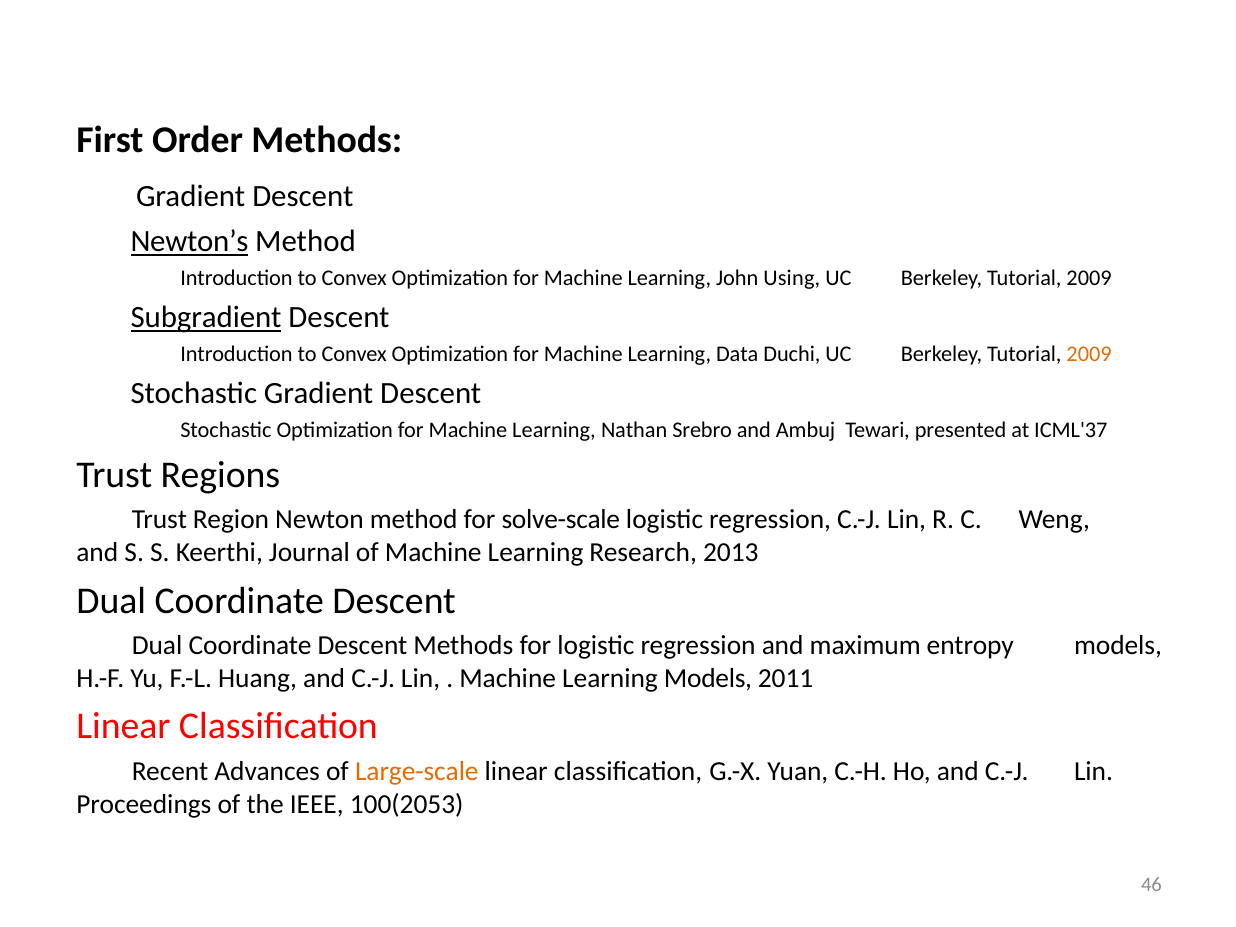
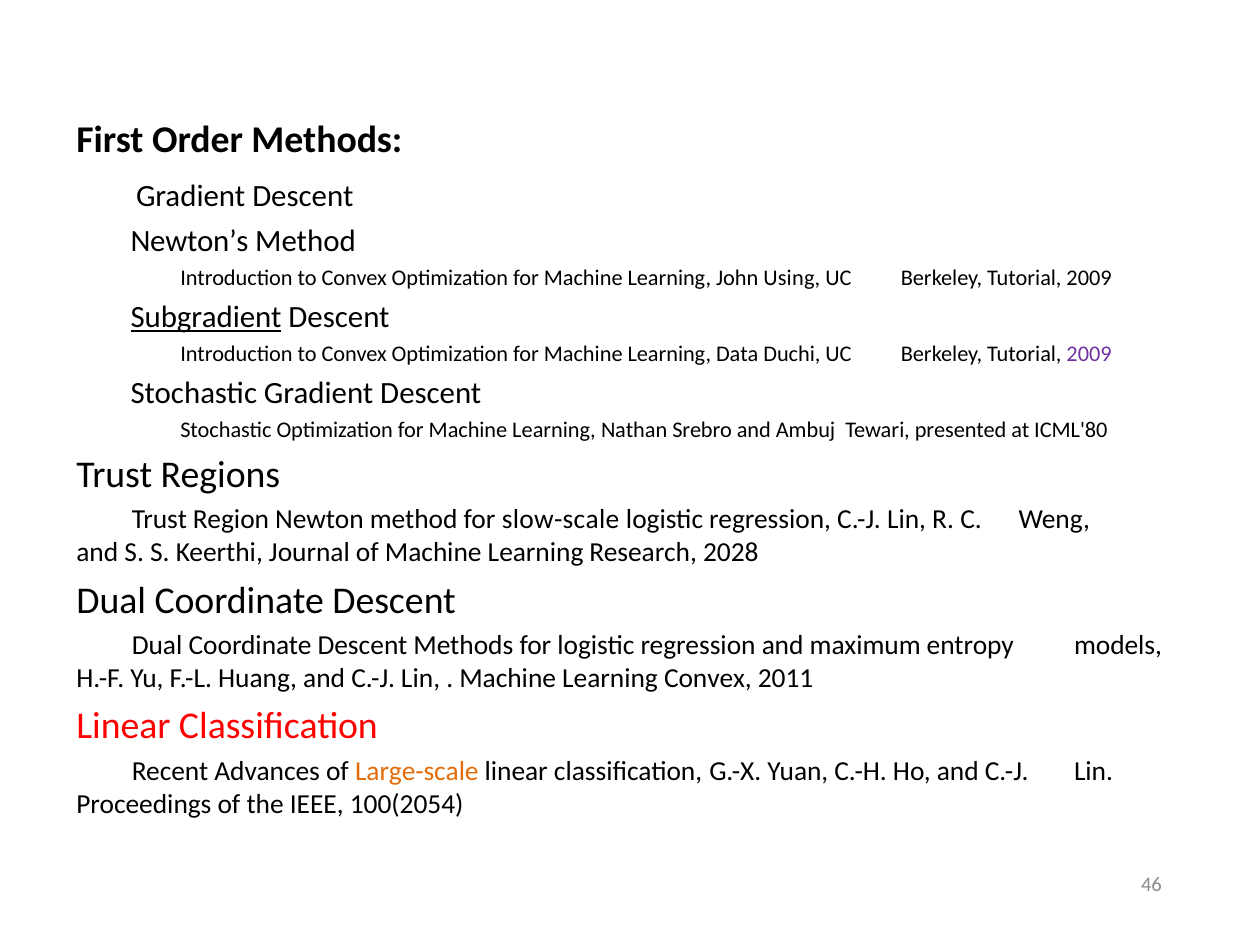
Newton’s underline: present -> none (190, 242)
2009 colour: orange -> purple (1089, 354)
ICML'37: ICML'37 -> ICML'80 (1071, 430)
solve-scale: solve-scale -> slow-scale (561, 520)
2013: 2013 -> 2028 (731, 553)
Learning Models: Models -> Convex (708, 678)
100(2053: 100(2053 -> 100(2054 (407, 804)
